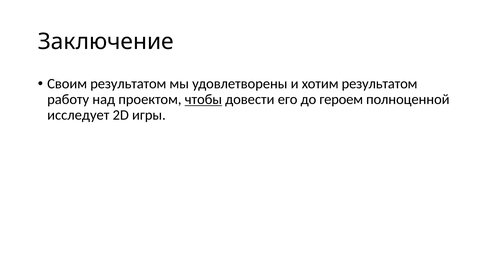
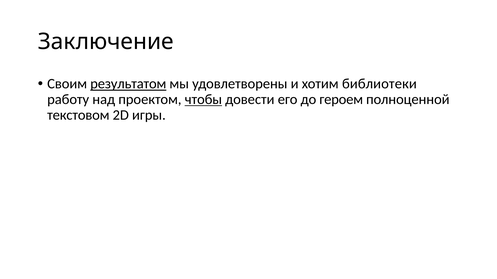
результатом underline: none -> present (128, 84)
хотим результатом: результатом -> библиотеки (379, 84)
исследует: исследует -> текстовом (78, 115)
